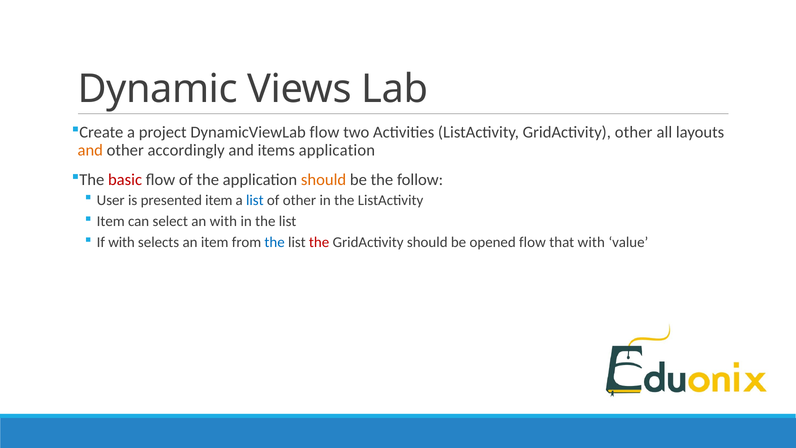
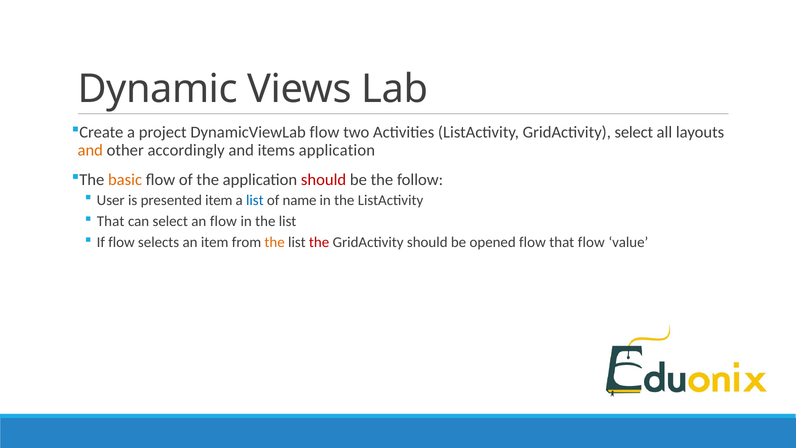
GridActivity other: other -> select (634, 132)
basic colour: red -> orange (125, 180)
should colour: orange -> red (324, 180)
of other: other -> name (300, 200)
Item: Item -> That (111, 221)
an with: with -> flow (223, 221)
If with: with -> flow (121, 242)
the colour: blue -> orange (275, 242)
that with: with -> flow (591, 242)
